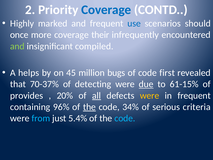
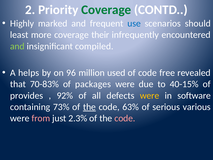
Coverage colour: blue -> green (106, 10)
once: once -> least (19, 35)
45: 45 -> 96 (71, 73)
bugs: bugs -> used (116, 73)
first: first -> free (167, 73)
70-37%: 70-37% -> 70-83% (44, 84)
detecting: detecting -> packages (93, 84)
due underline: present -> none (146, 84)
61-15%: 61-15% -> 40-15% (184, 84)
20%: 20% -> 92% (65, 95)
all underline: present -> none (97, 95)
in frequent: frequent -> software (194, 95)
96%: 96% -> 73% (61, 107)
34%: 34% -> 63% (131, 107)
criteria: criteria -> various (197, 107)
from colour: light blue -> pink (41, 118)
5.4%: 5.4% -> 2.3% (78, 118)
code colour: light blue -> pink (125, 118)
